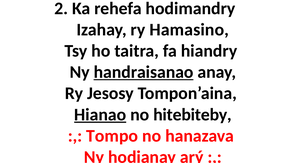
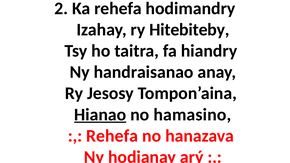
Hamasino: Hamasino -> Hitebiteby (189, 30)
handraisanao underline: present -> none (144, 72)
hitebiteby: hitebiteby -> hamasino (192, 115)
Tompo: Tompo -> Rehefa (112, 136)
